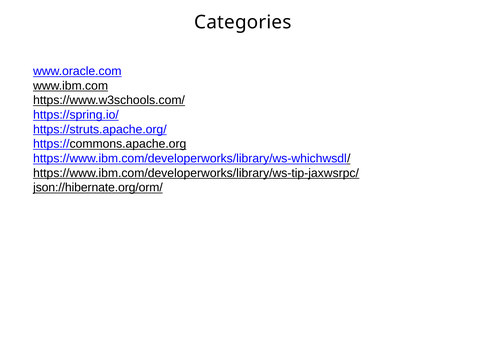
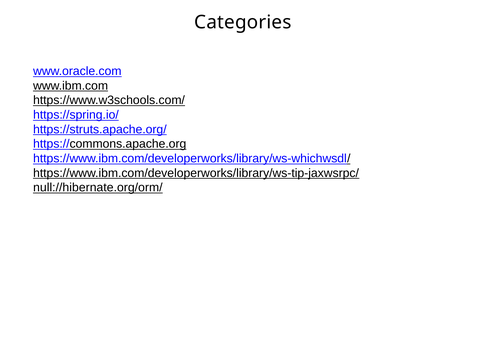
json://hibernate.org/orm/: json://hibernate.org/orm/ -> null://hibernate.org/orm/ (98, 188)
